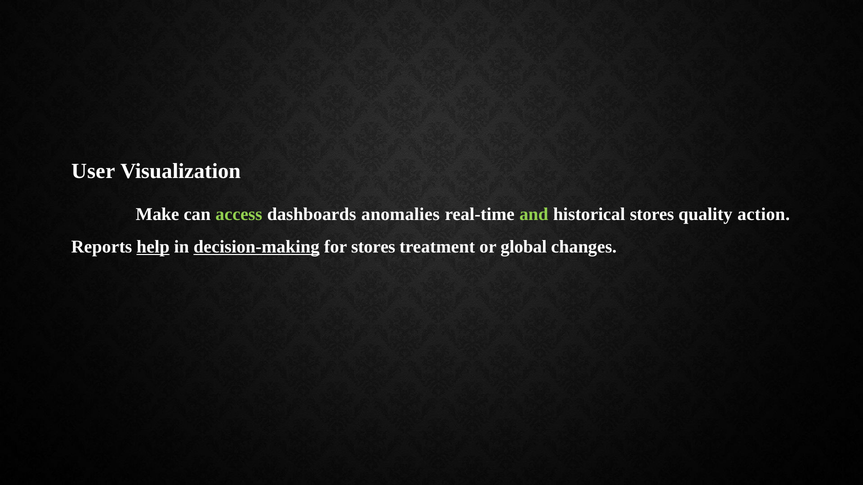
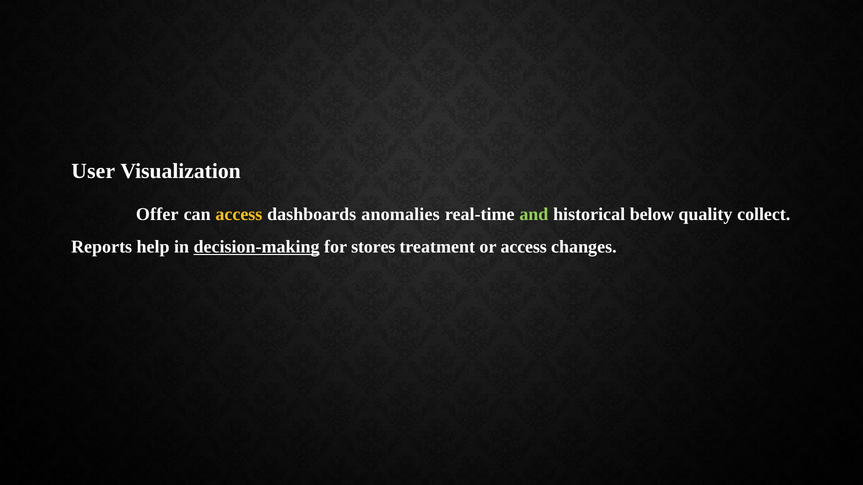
Make: Make -> Offer (157, 214)
access colour: light green -> yellow (239, 214)
historical stores: stores -> below (652, 214)
action: action -> collect (764, 214)
help underline: present -> none (153, 247)
or global: global -> access (524, 247)
